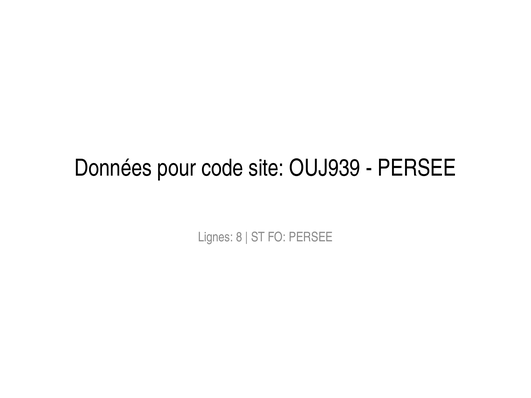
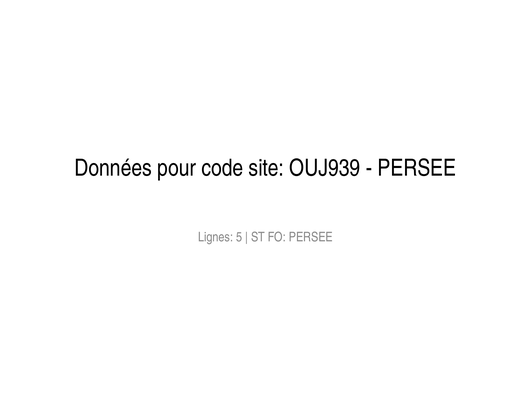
8: 8 -> 5 (239, 237)
